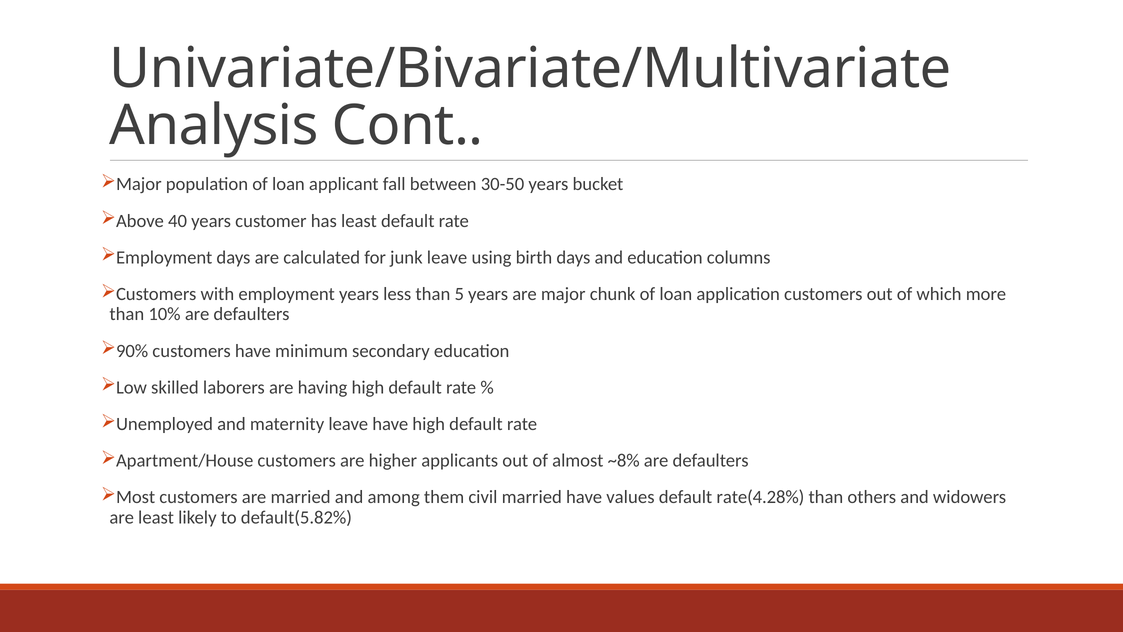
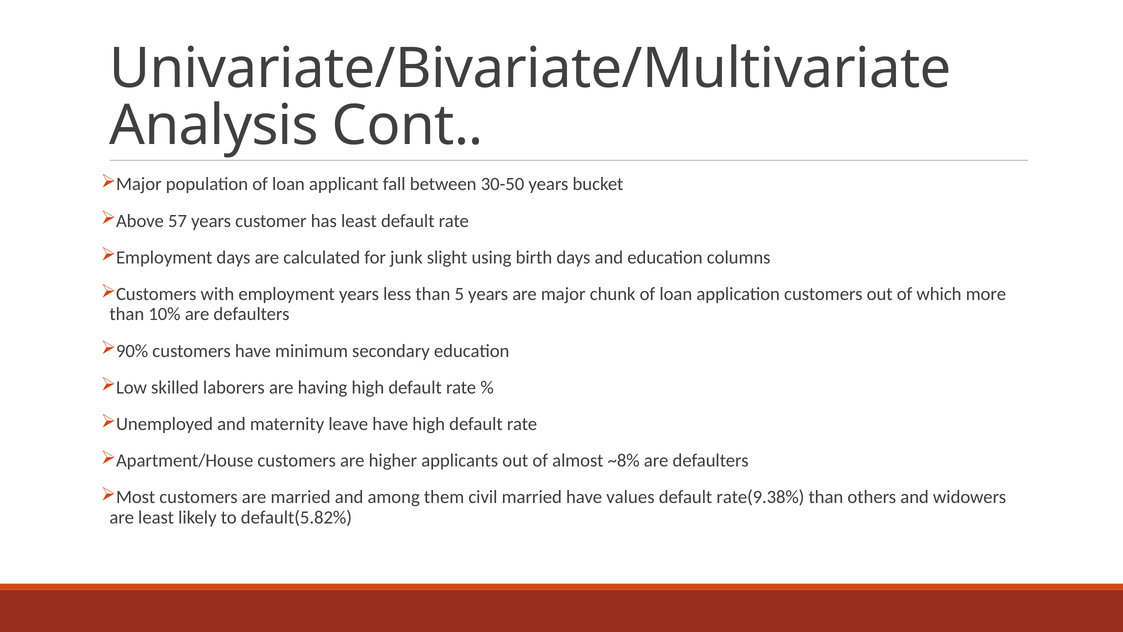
40: 40 -> 57 (178, 221)
junk leave: leave -> slight (447, 257)
rate(4.28%: rate(4.28% -> rate(9.38% (760, 497)
